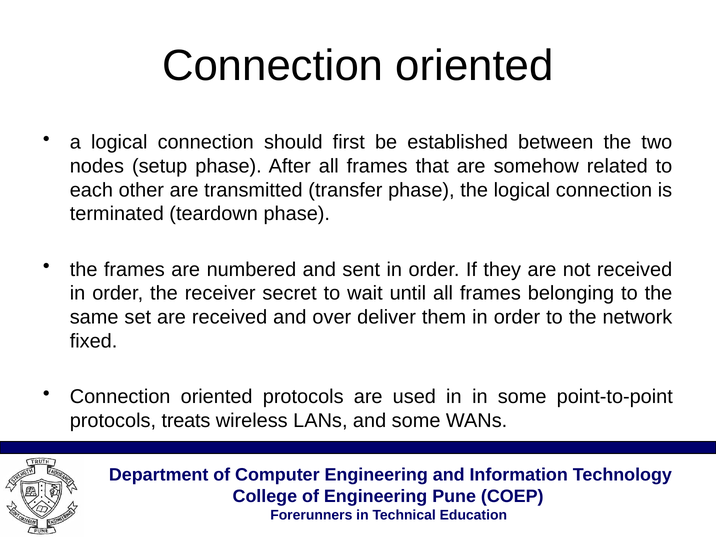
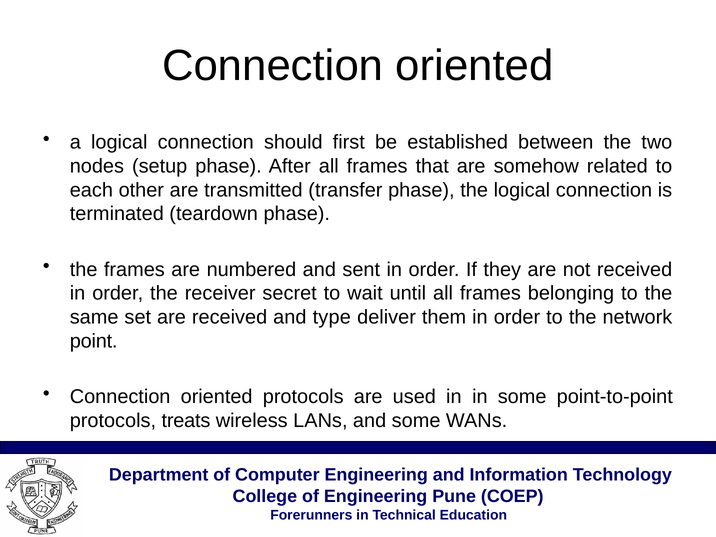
over: over -> type (332, 317)
fixed: fixed -> point (94, 341)
